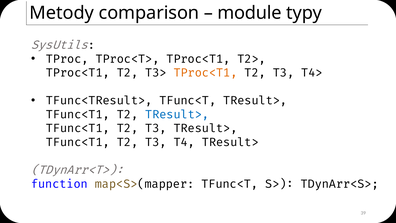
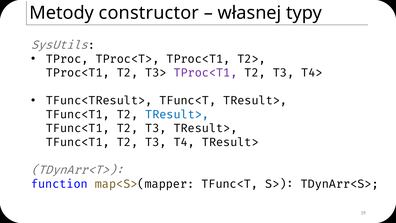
comparison: comparison -> constructor (149, 13)
module: module -> własnej (249, 13)
TProc<T1 colour: orange -> purple (205, 73)
